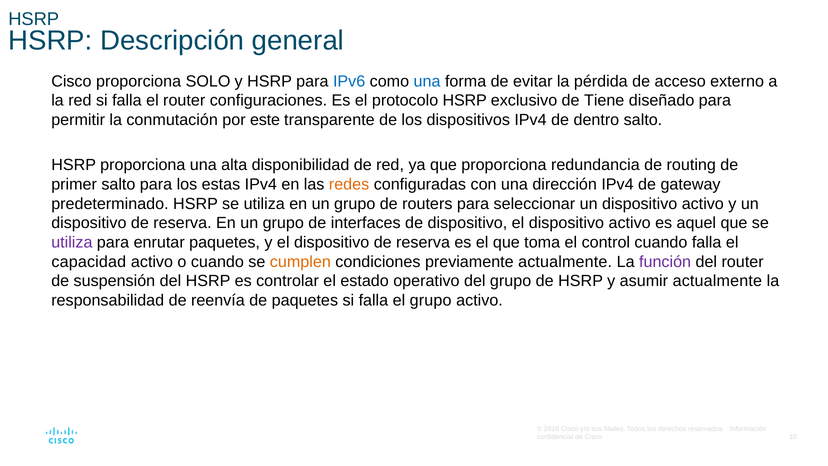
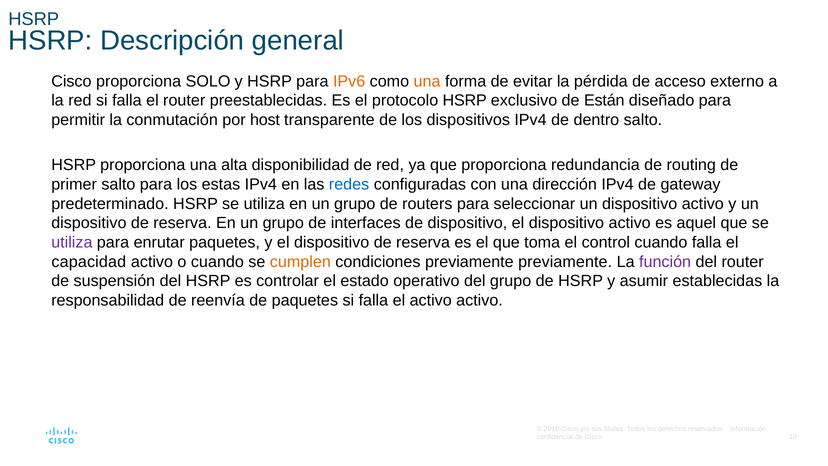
IPv6 colour: blue -> orange (349, 81)
una colour: blue -> orange (427, 81)
configuraciones: configuraciones -> preestablecidas (268, 101)
Tiene: Tiene -> Están (604, 101)
este: este -> host (265, 120)
redes colour: orange -> blue (349, 184)
previamente actualmente: actualmente -> previamente (565, 262)
asumir actualmente: actualmente -> establecidas (717, 281)
el grupo: grupo -> activo (431, 300)
